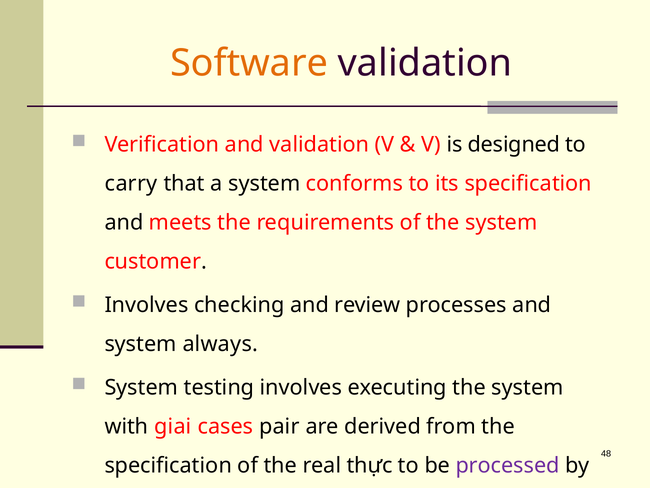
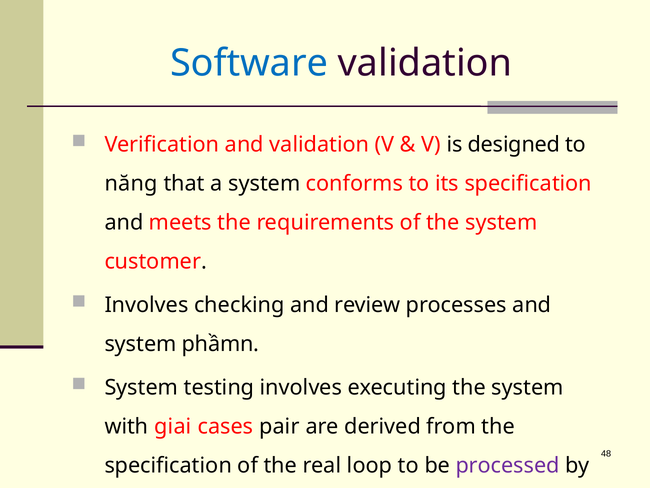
Software colour: orange -> blue (249, 63)
carry: carry -> năng (131, 184)
always: always -> phầmn (220, 344)
thực: thực -> loop (370, 465)
